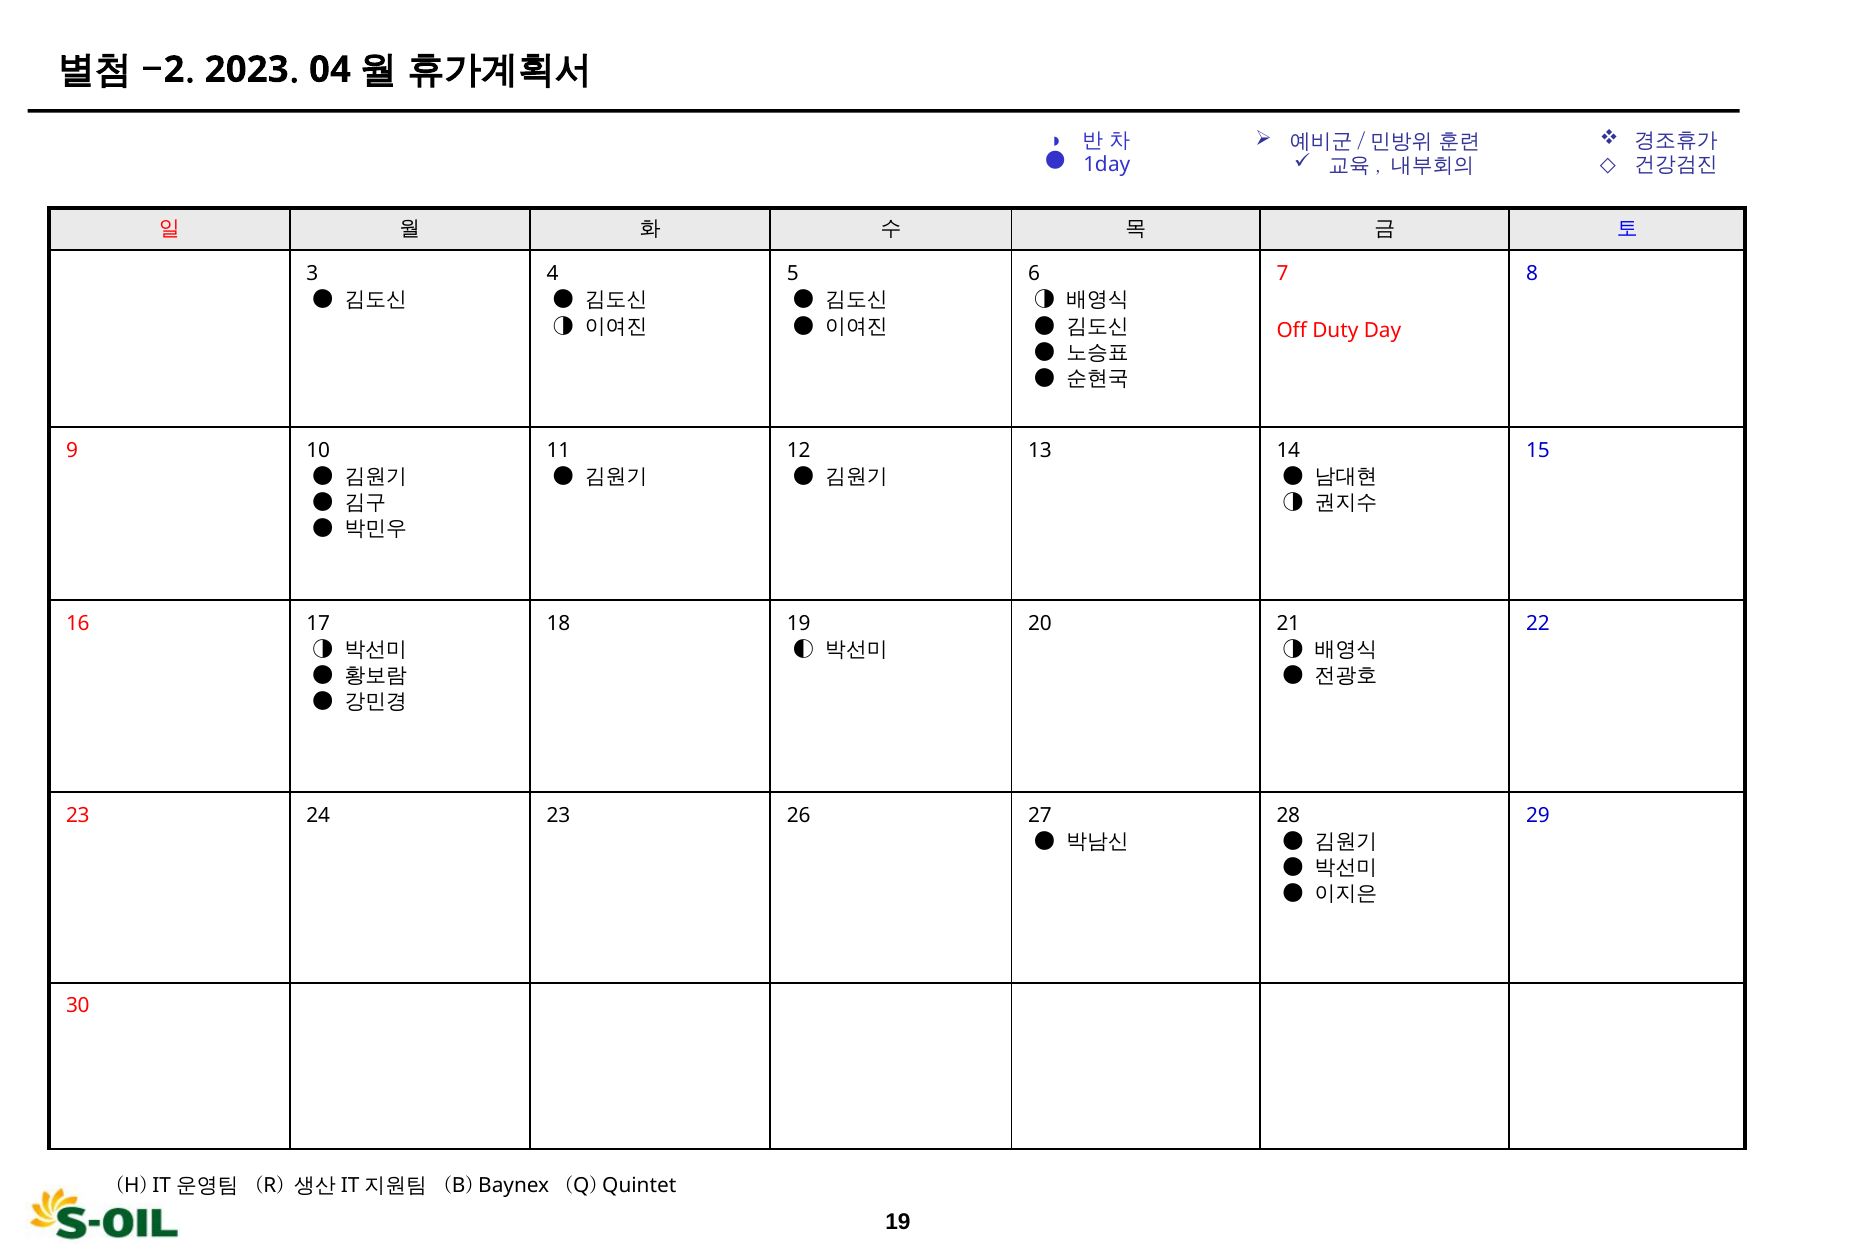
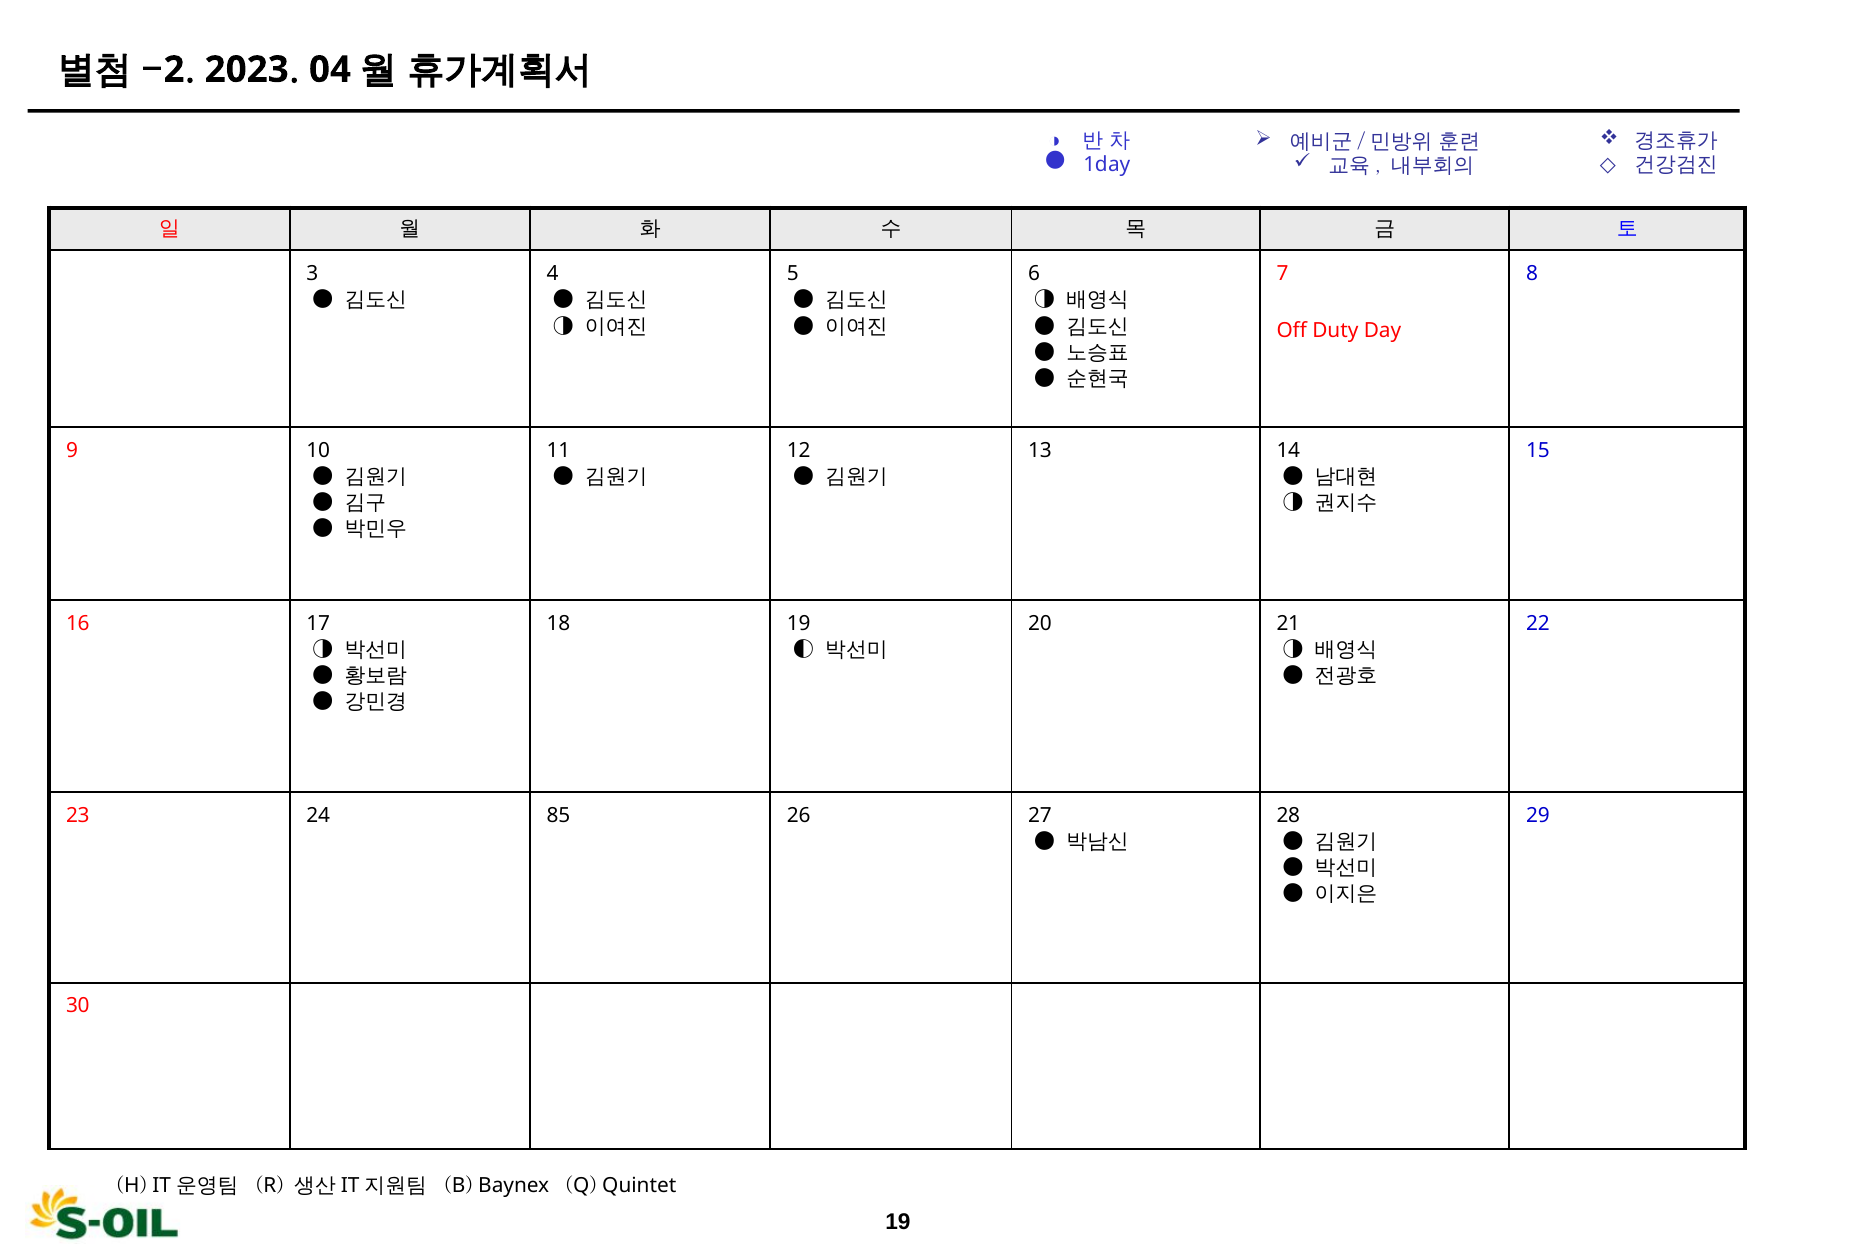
24 23: 23 -> 85 (559, 815)
